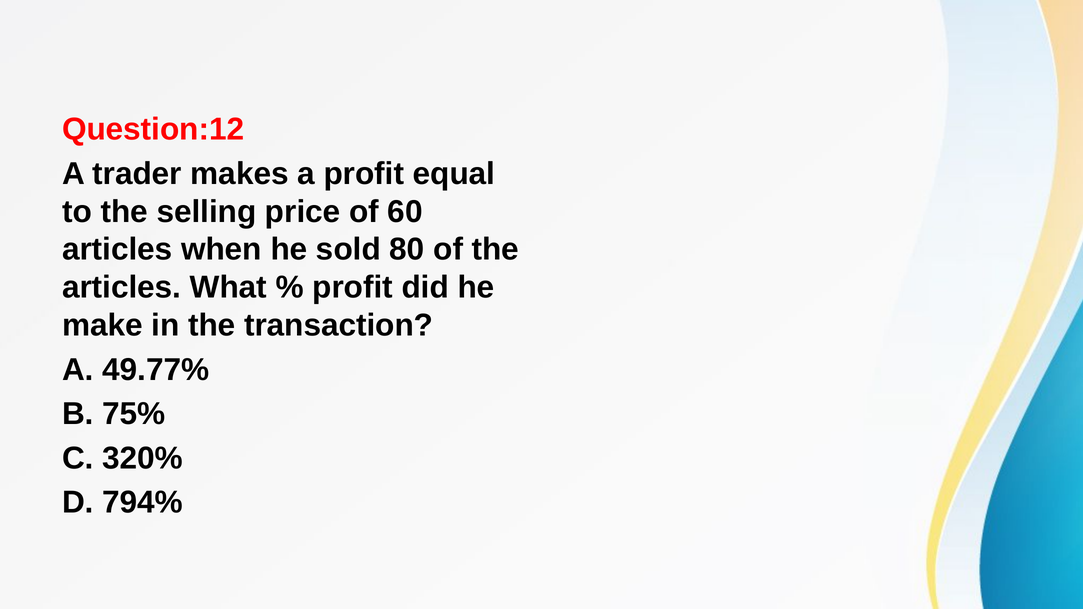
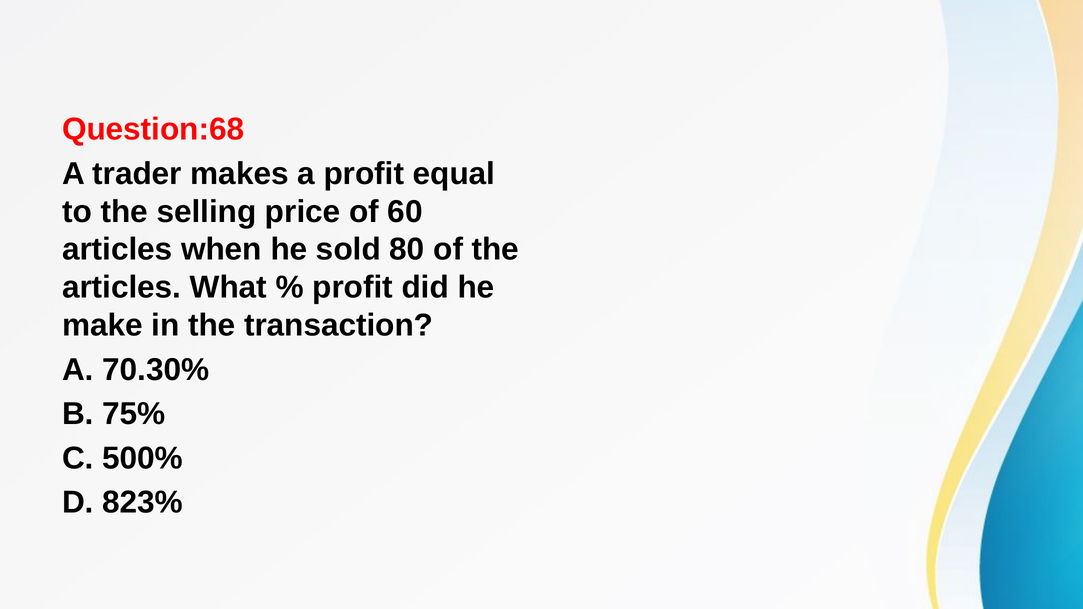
Question:12: Question:12 -> Question:68 (153, 130)
49.77%: 49.77% -> 70.30% (156, 370)
320%: 320% -> 500% (143, 458)
794%: 794% -> 823% (143, 503)
